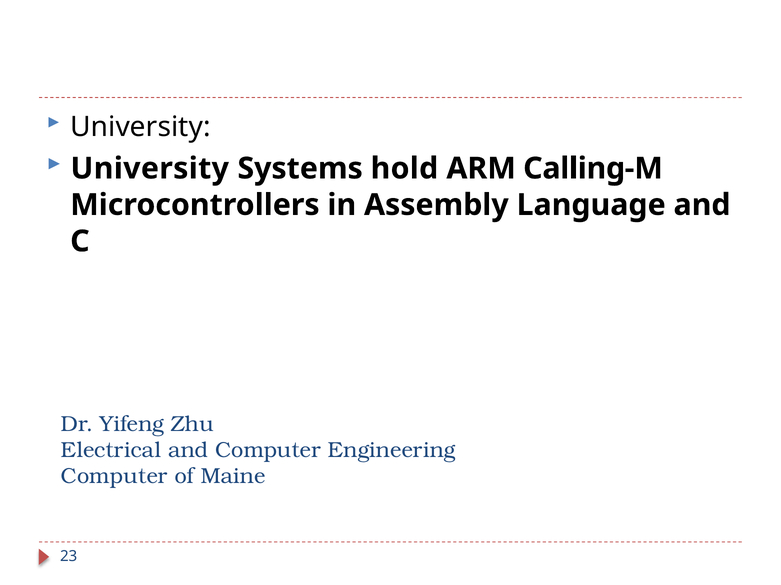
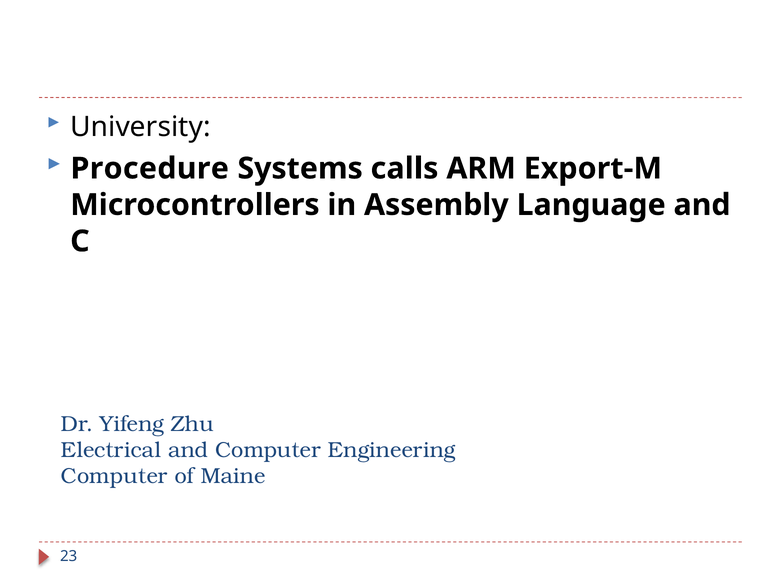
University: University -> Procedure (150, 169)
hold: hold -> calls (405, 169)
Calling-M: Calling-M -> Export-M (593, 169)
